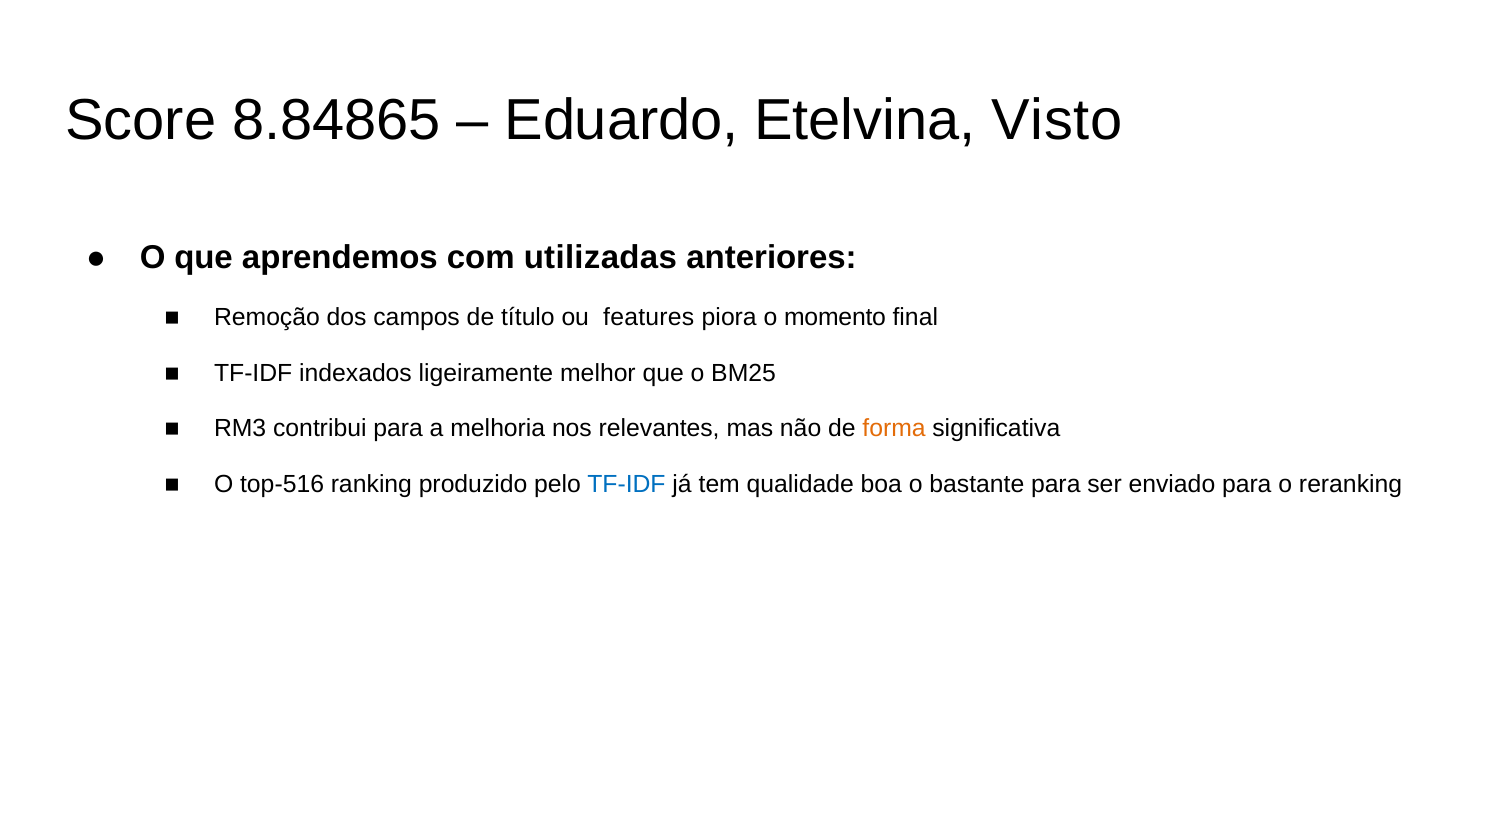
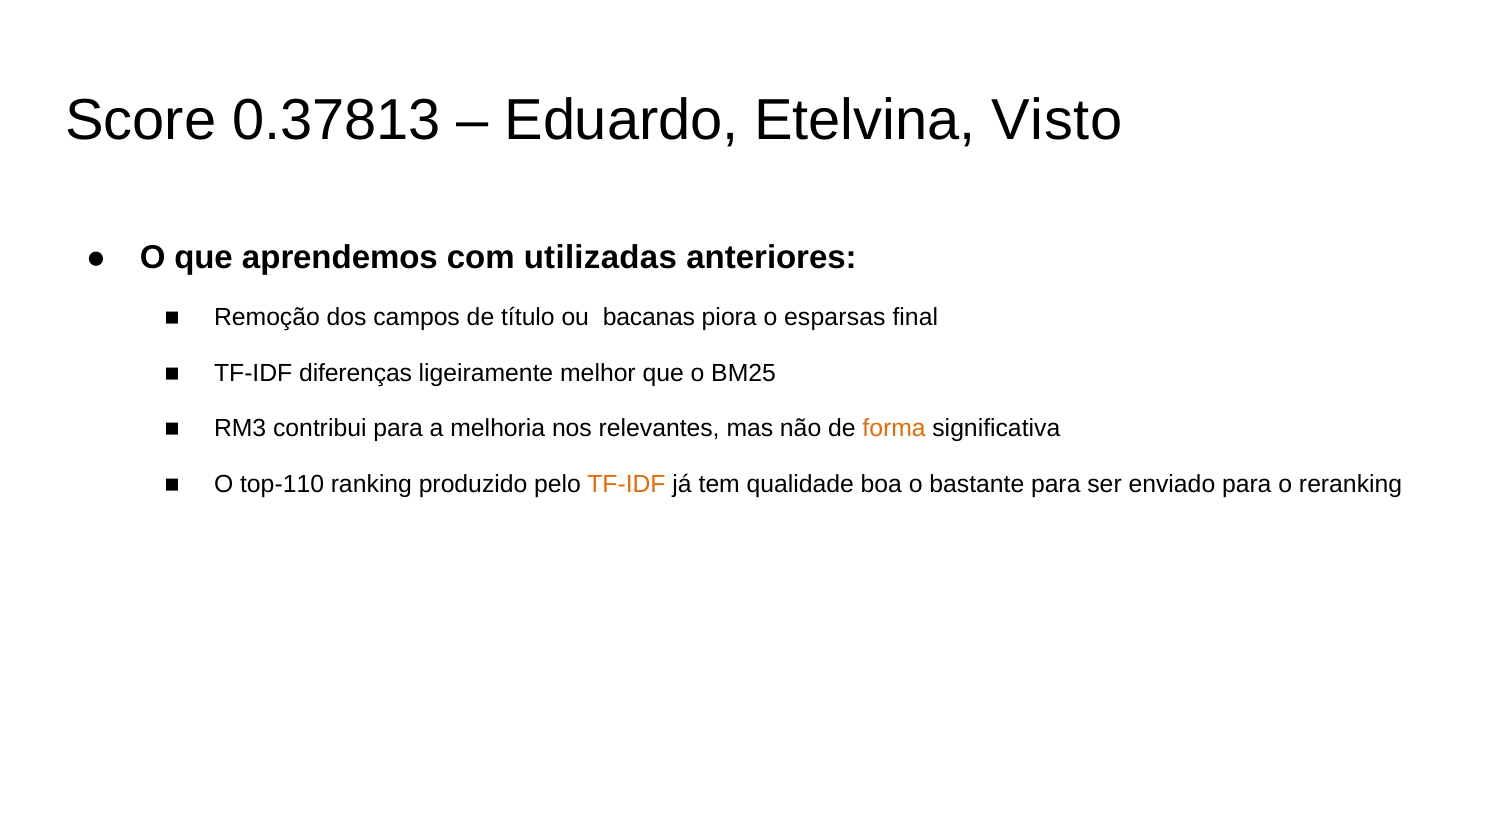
8.84865: 8.84865 -> 0.37813 (336, 120)
features: features -> bacanas (649, 318)
momento: momento -> esparsas (835, 318)
indexados: indexados -> diferenças (356, 373)
top-516: top-516 -> top-110 (282, 484)
TF-IDF colour: blue -> orange (626, 484)
